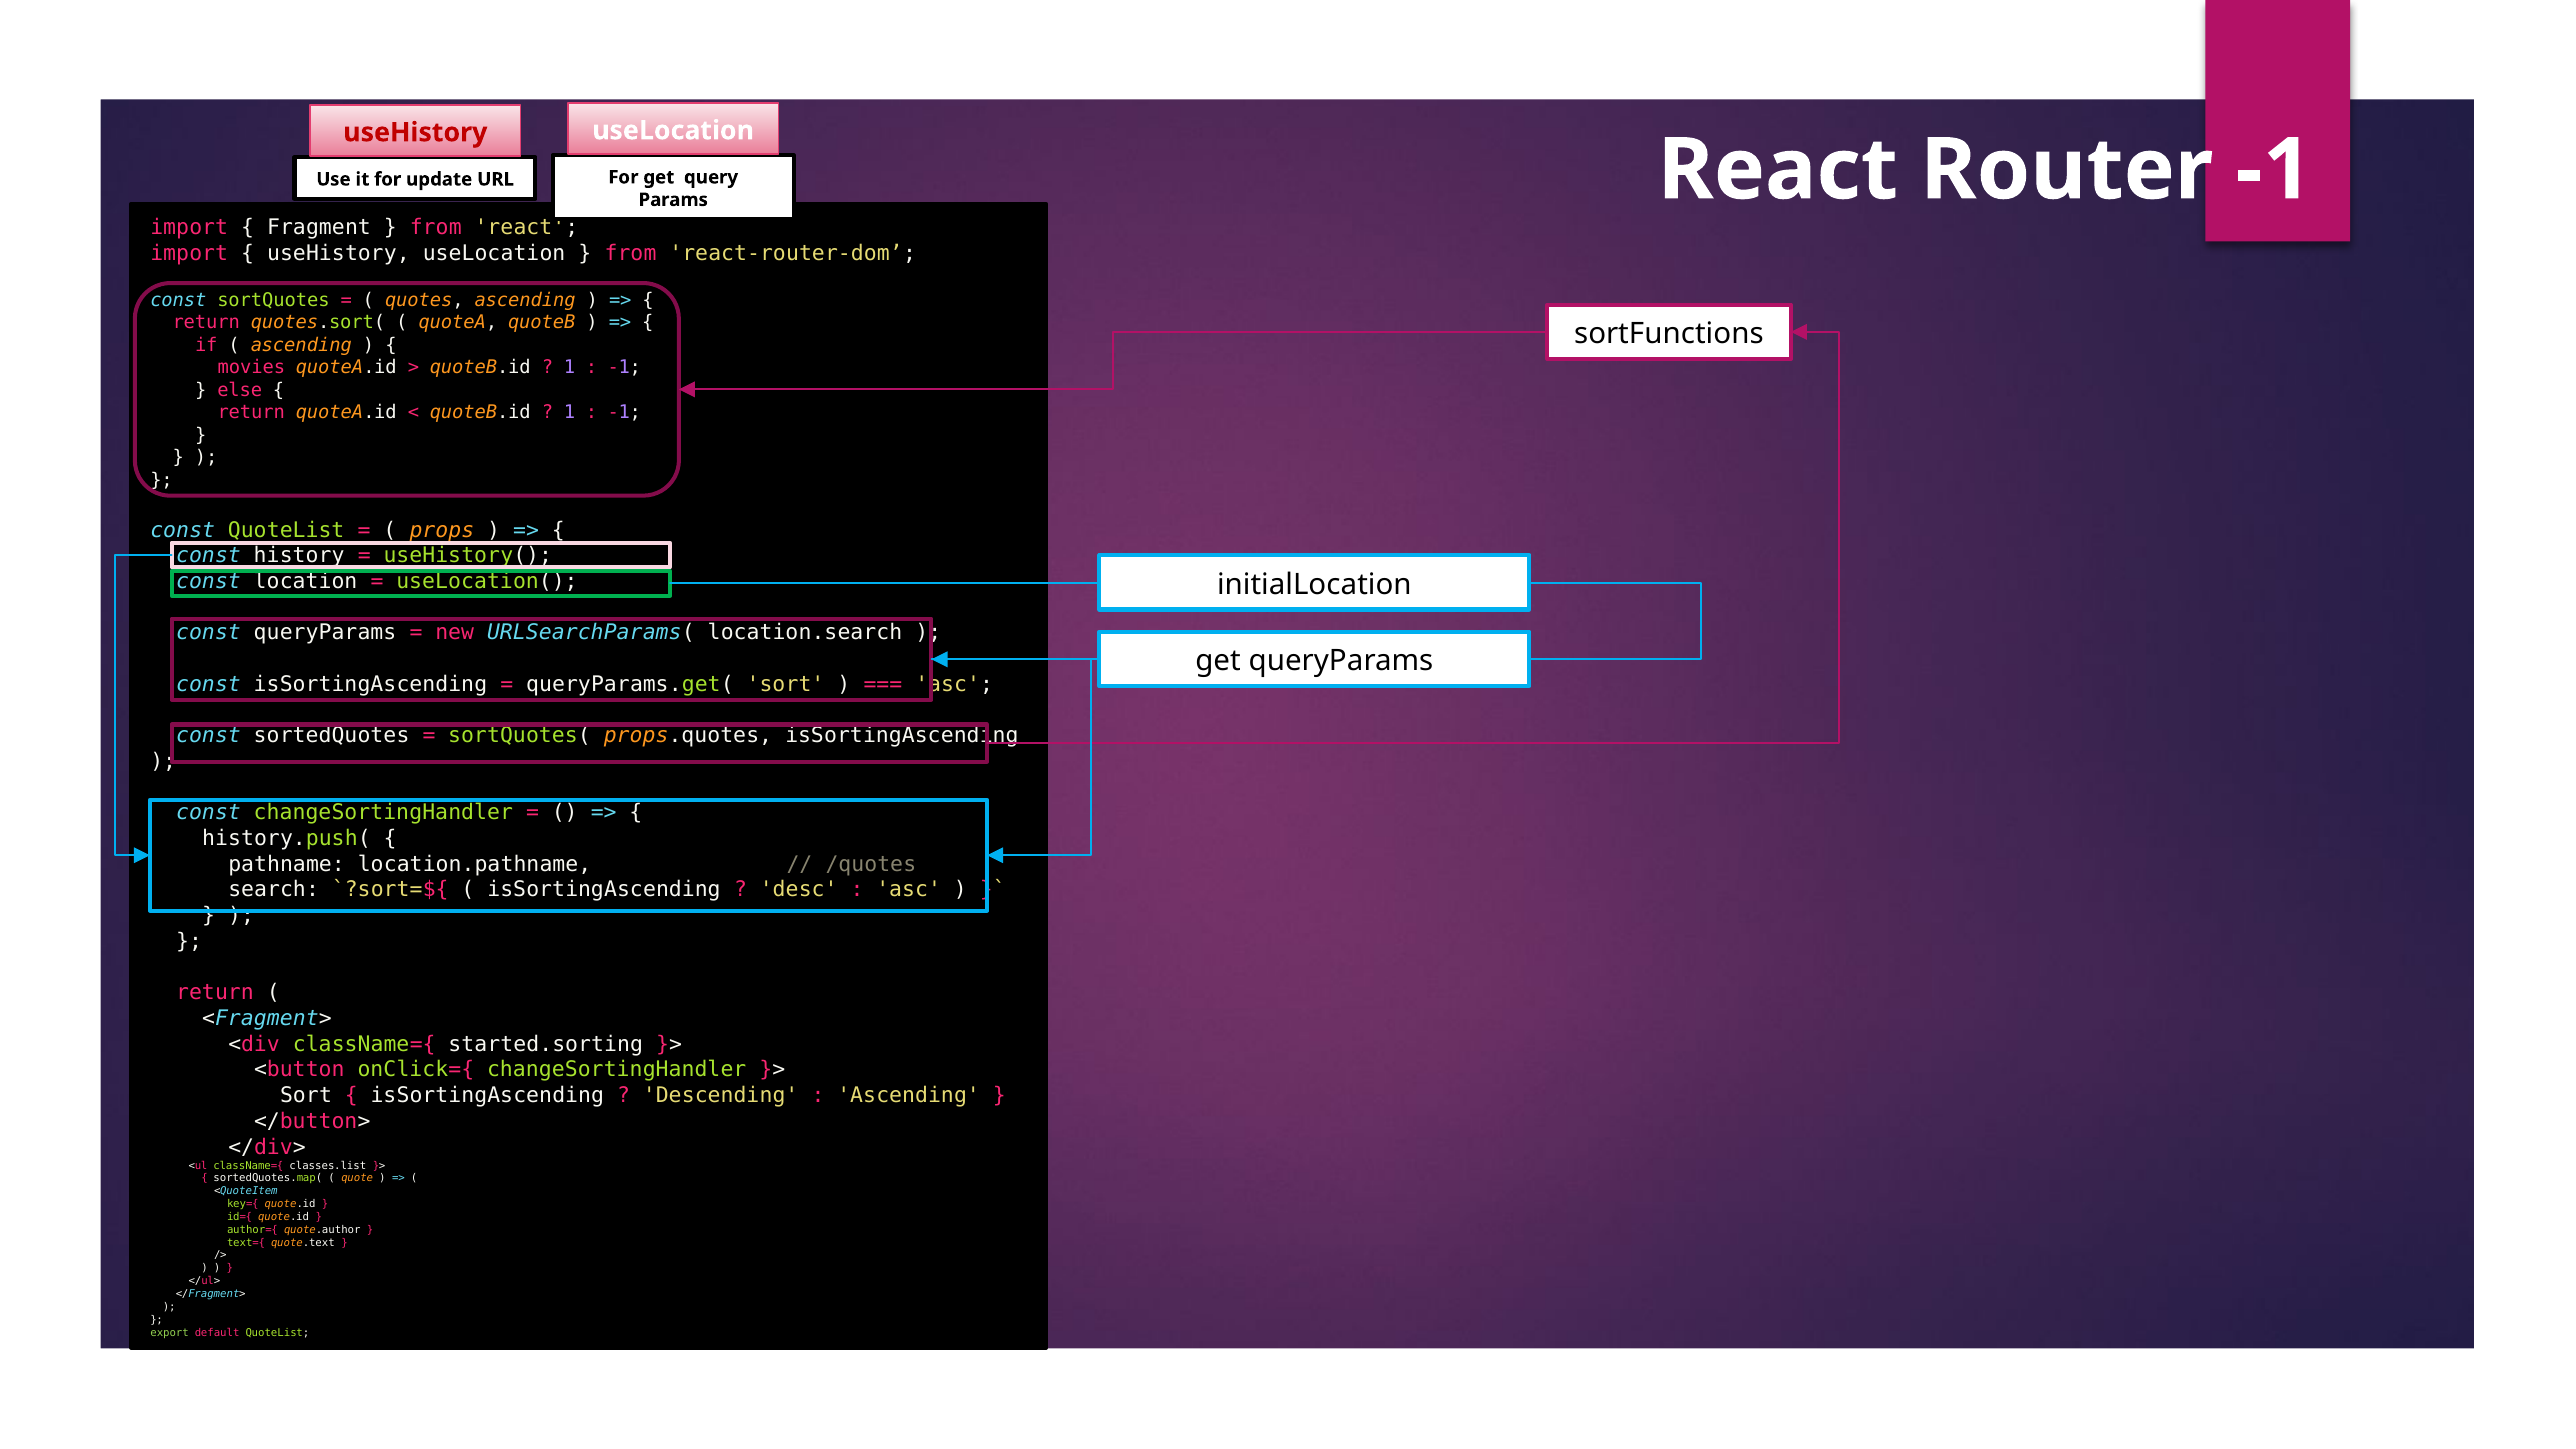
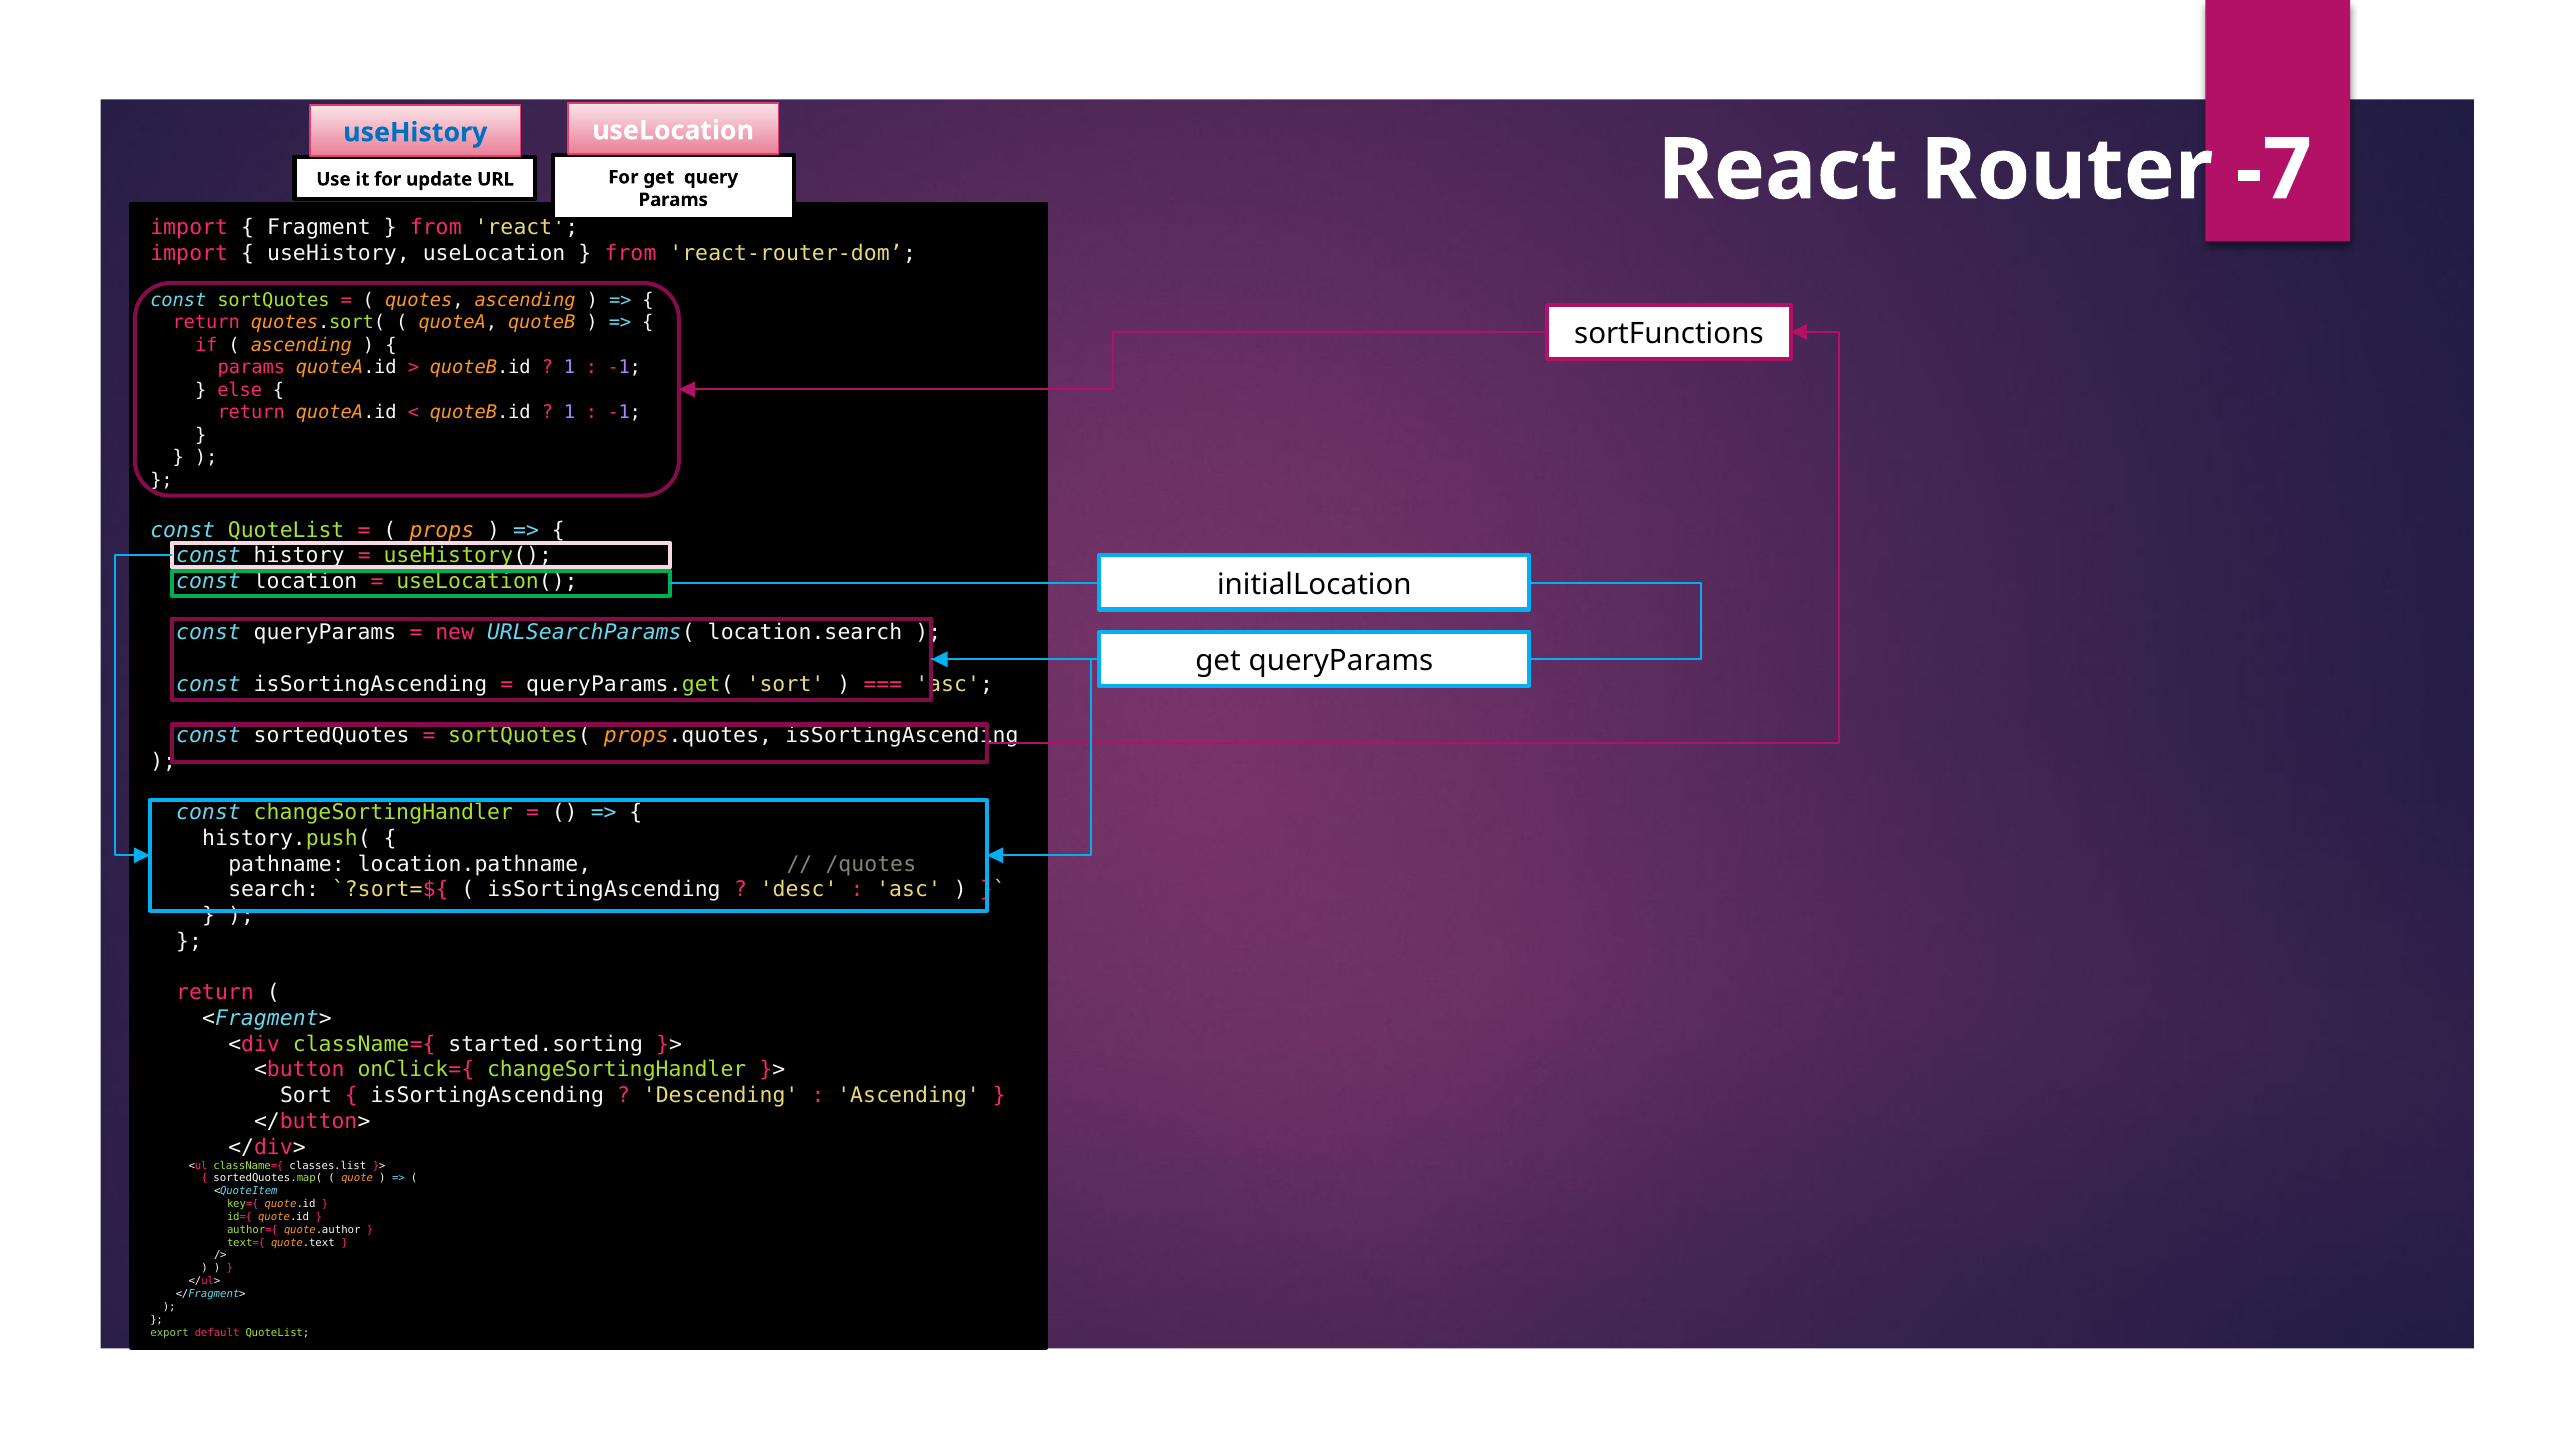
useHistory colour: red -> blue (415, 132)
Router -1: -1 -> -7 (2274, 170)
movies: movies -> params (251, 367)
